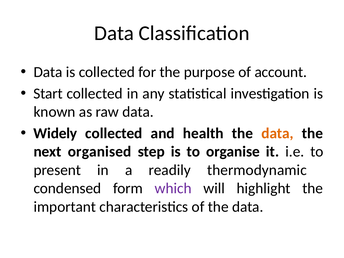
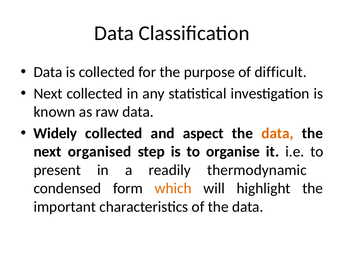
account: account -> difficult (281, 72)
Start: Start -> Next (48, 94)
health: health -> aspect (203, 133)
which colour: purple -> orange (173, 188)
